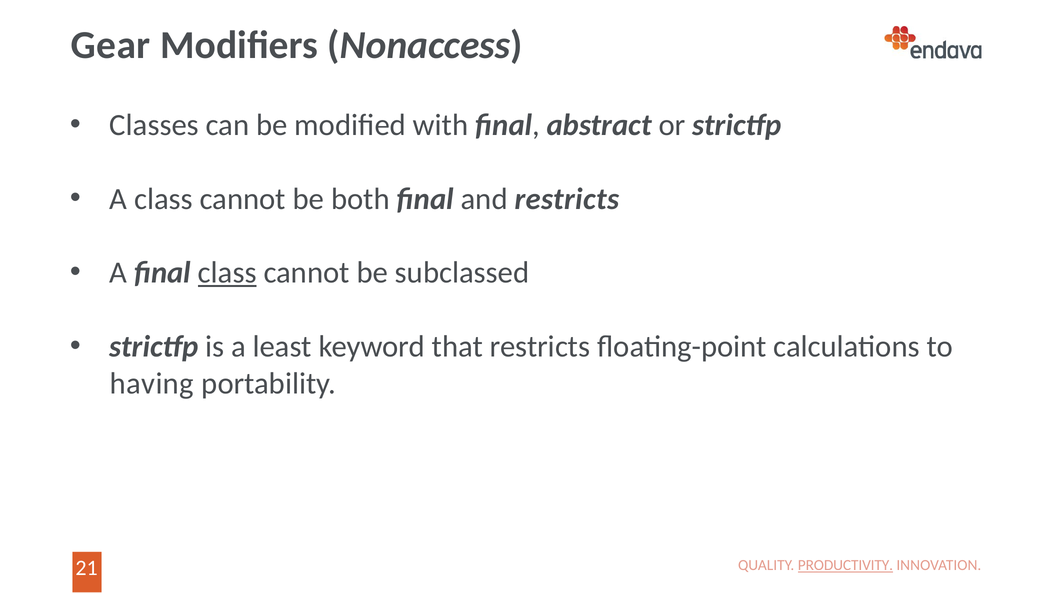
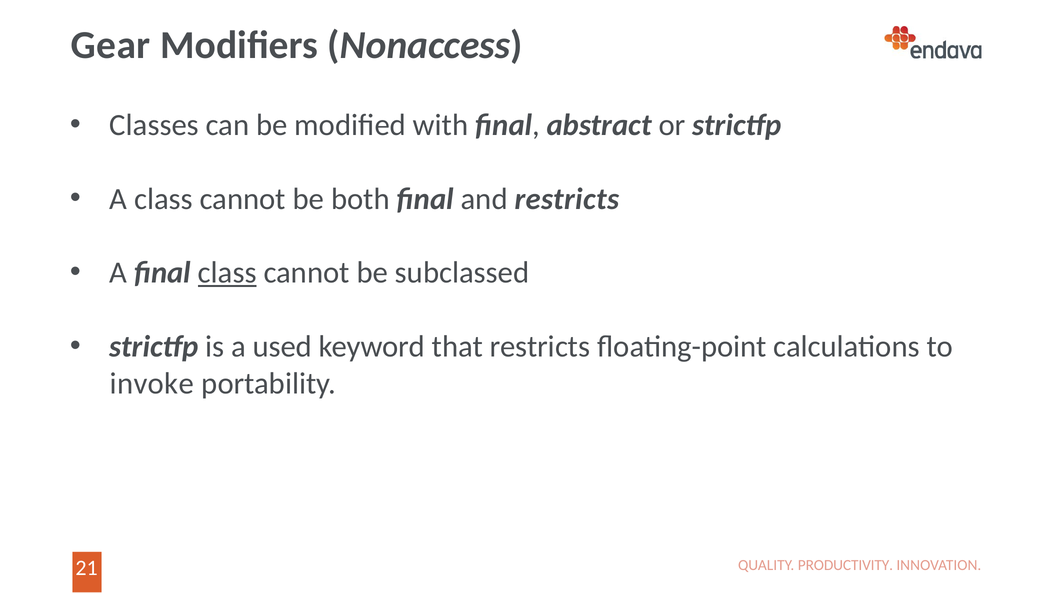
least: least -> used (282, 347)
having: having -> invoke (152, 383)
PRODUCTIVITY underline: present -> none (845, 565)
